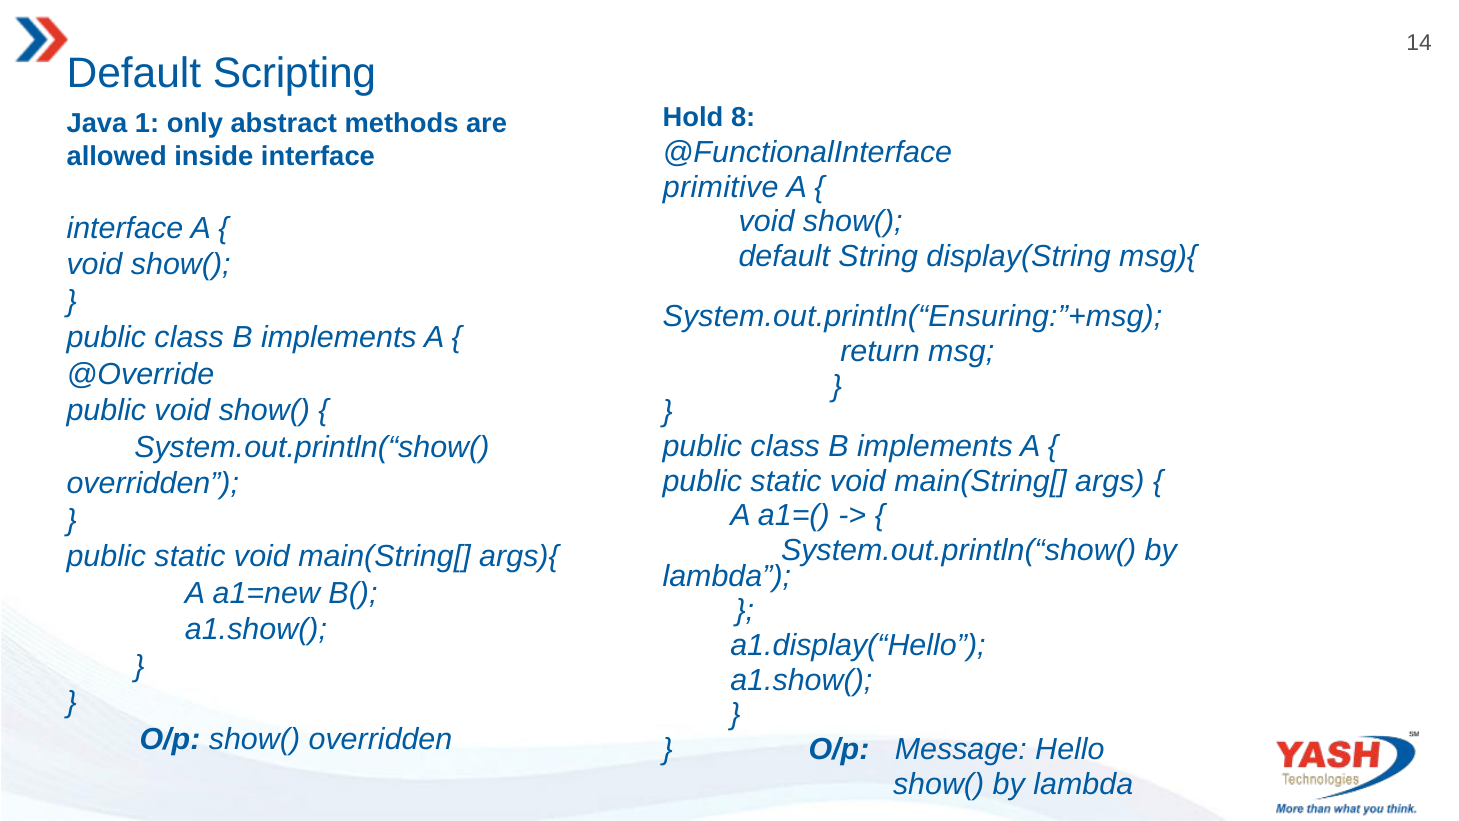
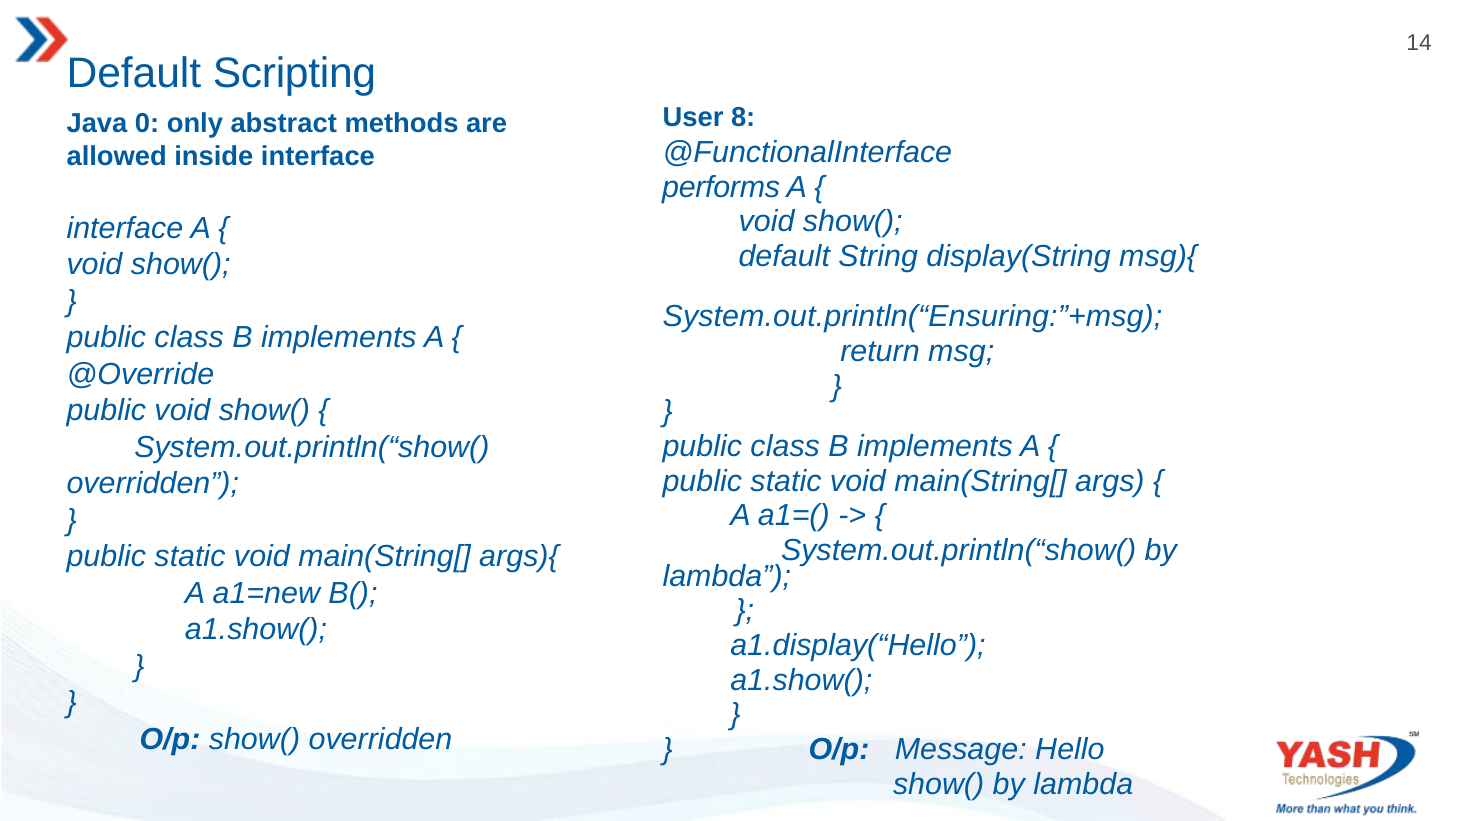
Hold: Hold -> User (693, 117)
1: 1 -> 0 (147, 123)
primitive: primitive -> performs (721, 187)
